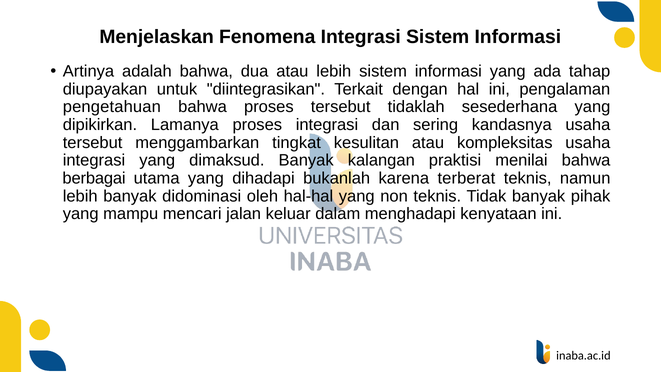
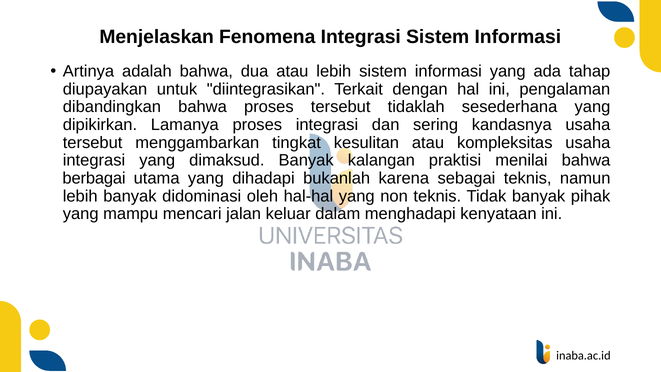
pengetahuan: pengetahuan -> dibandingkan (112, 107)
terberat: terberat -> sebagai (466, 178)
